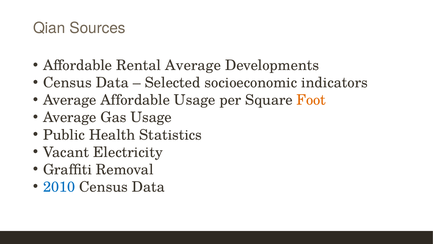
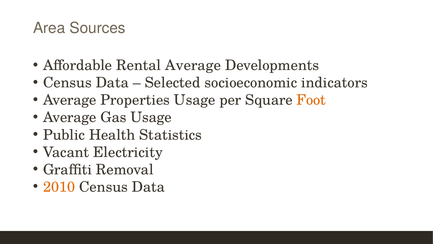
Qian: Qian -> Area (49, 28)
Average Affordable: Affordable -> Properties (135, 100)
2010 colour: blue -> orange (59, 187)
